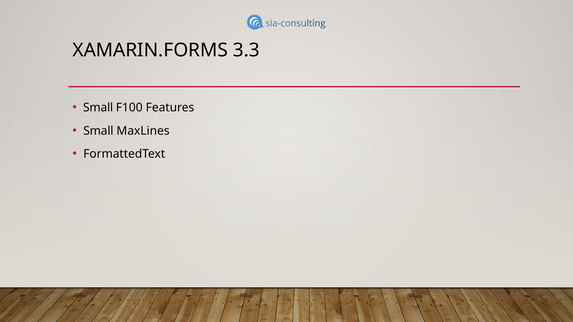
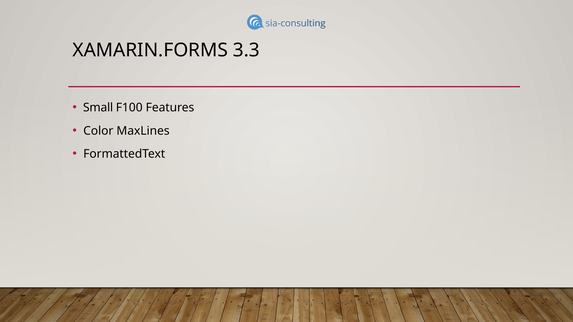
Small: Small -> Color (98, 131)
